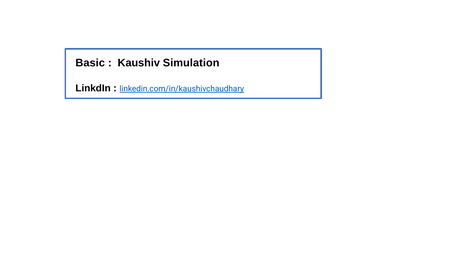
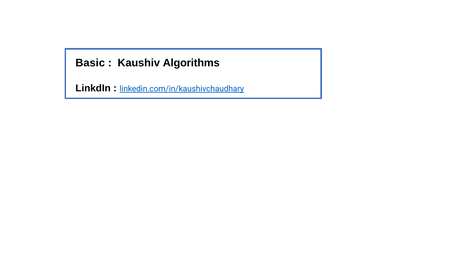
Simulation: Simulation -> Algorithms (191, 63)
